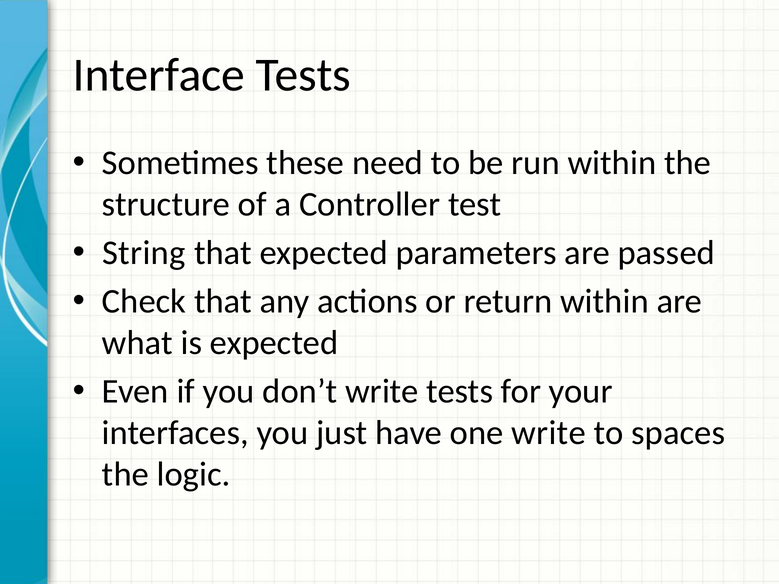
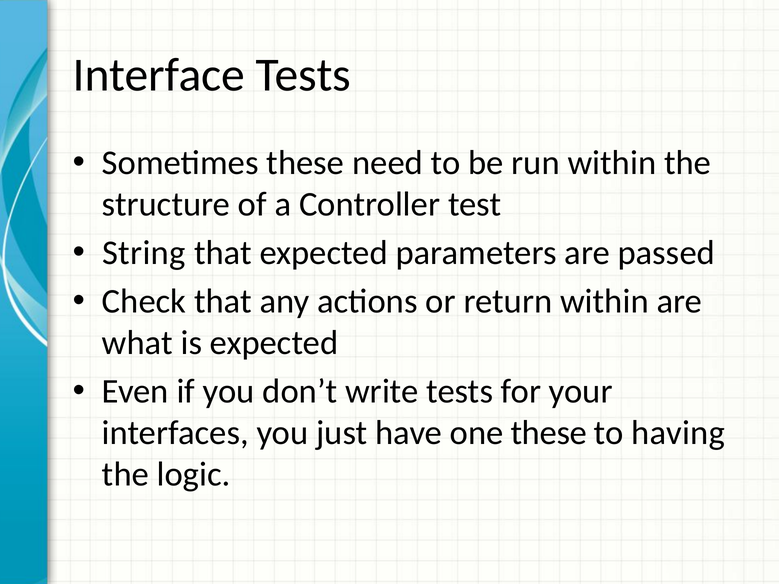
one write: write -> these (549, 433)
spaces: spaces -> having (678, 433)
